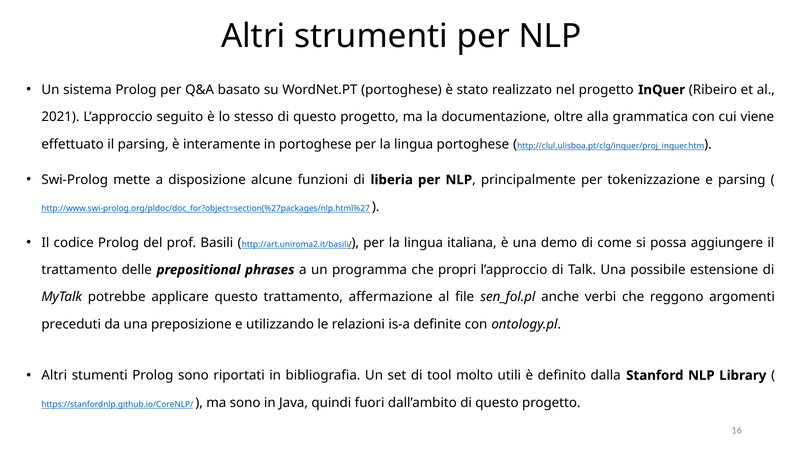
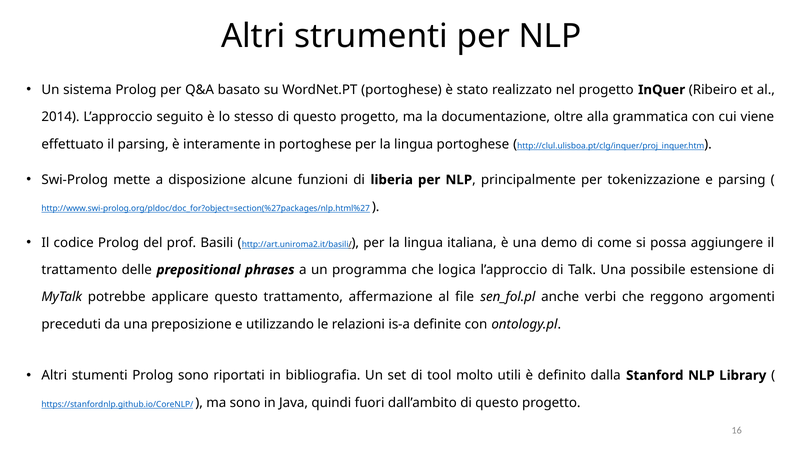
2021: 2021 -> 2014 (61, 117)
propri: propri -> logica (457, 270)
